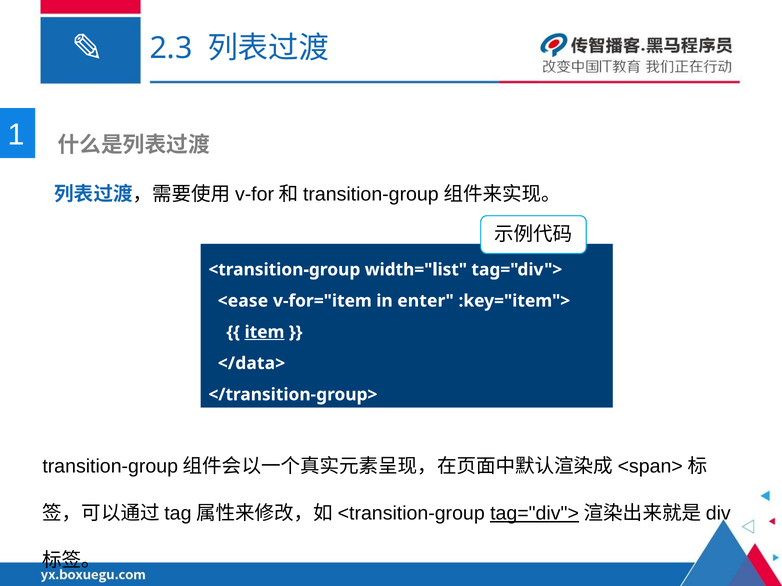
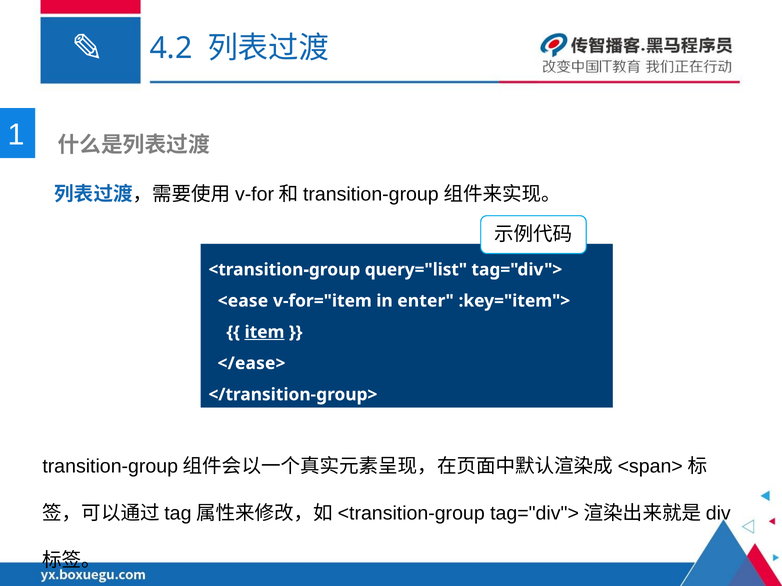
2.3: 2.3 -> 4.2 (171, 48)
width="list: width="list -> query="list (416, 270)
</data>: </data> -> </ease> (251, 364)
tag="div"> underline: present -> none (535, 514)
